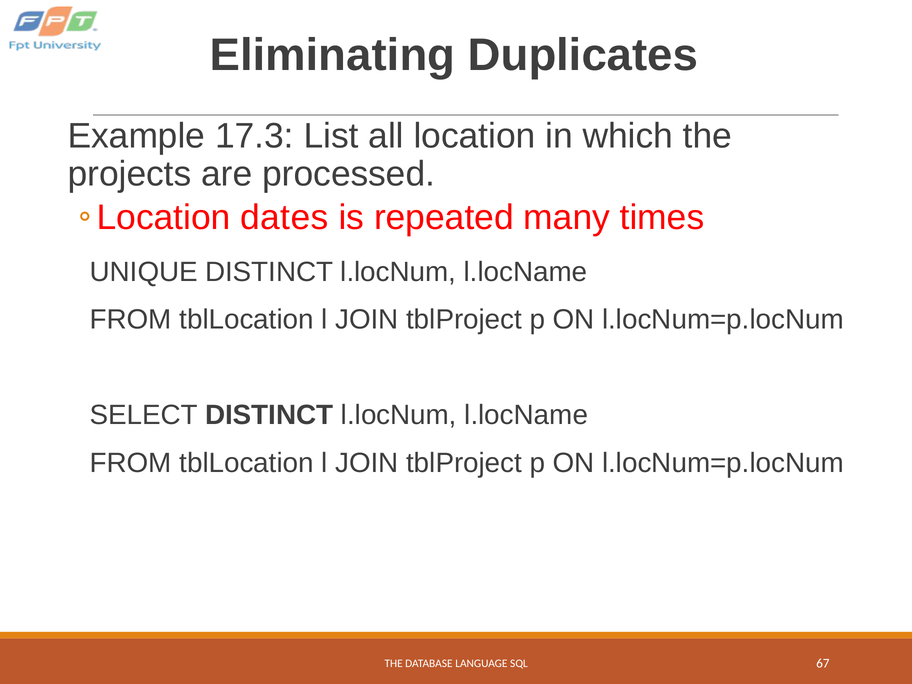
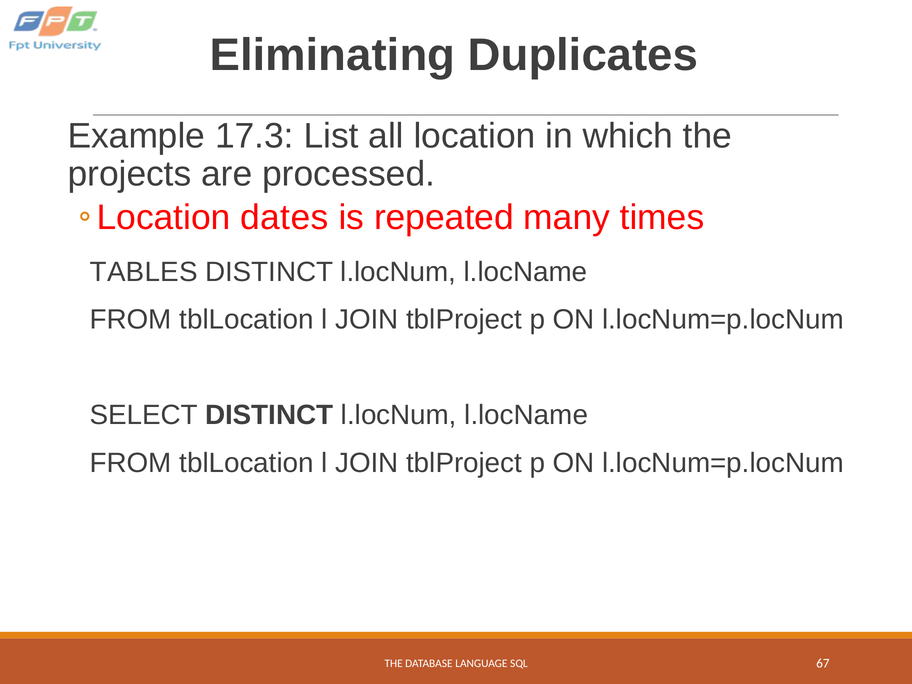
UNIQUE: UNIQUE -> TABLES (144, 272)
